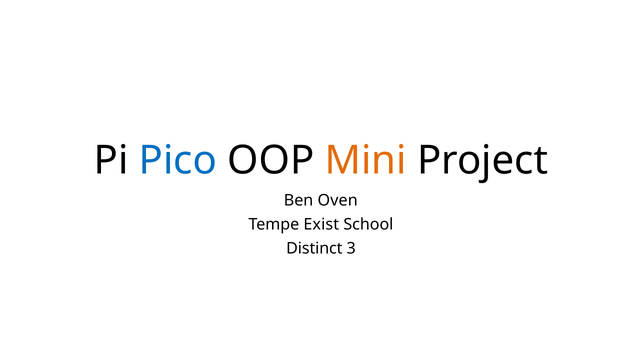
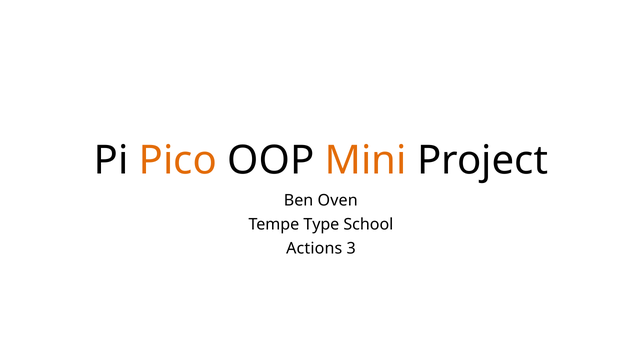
Pico colour: blue -> orange (178, 160)
Exist: Exist -> Type (321, 225)
Distinct: Distinct -> Actions (314, 249)
